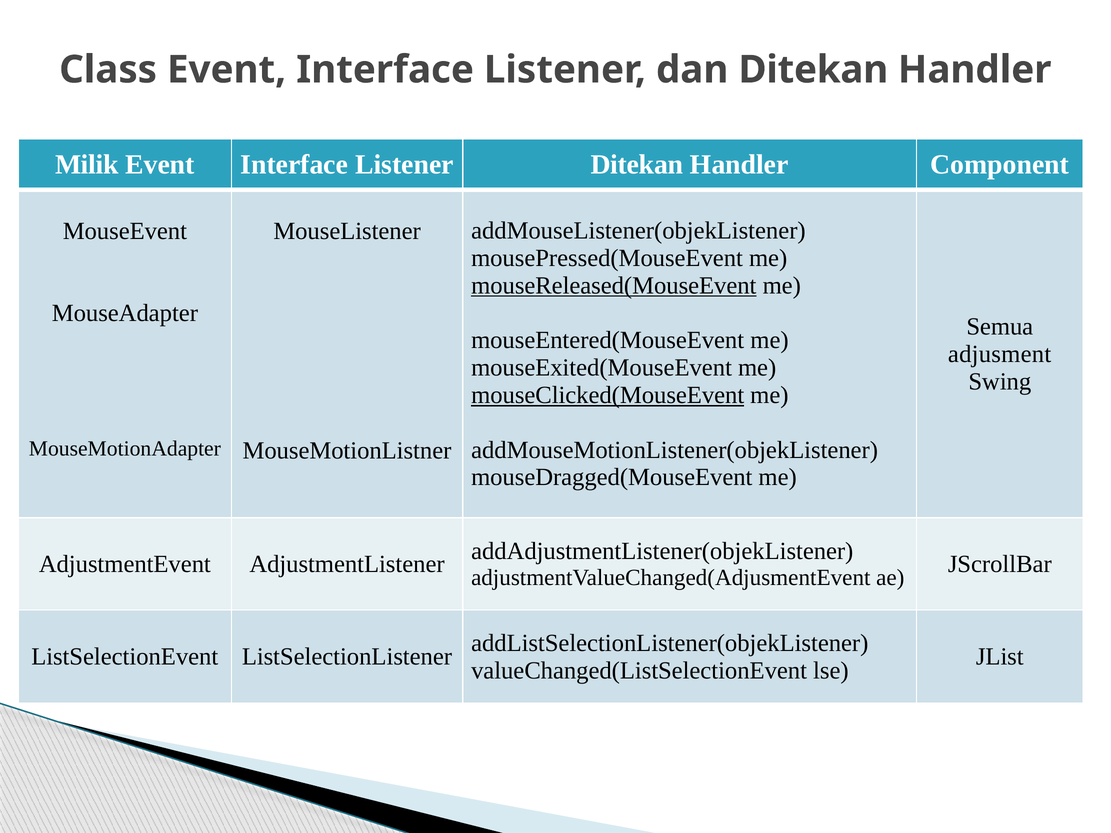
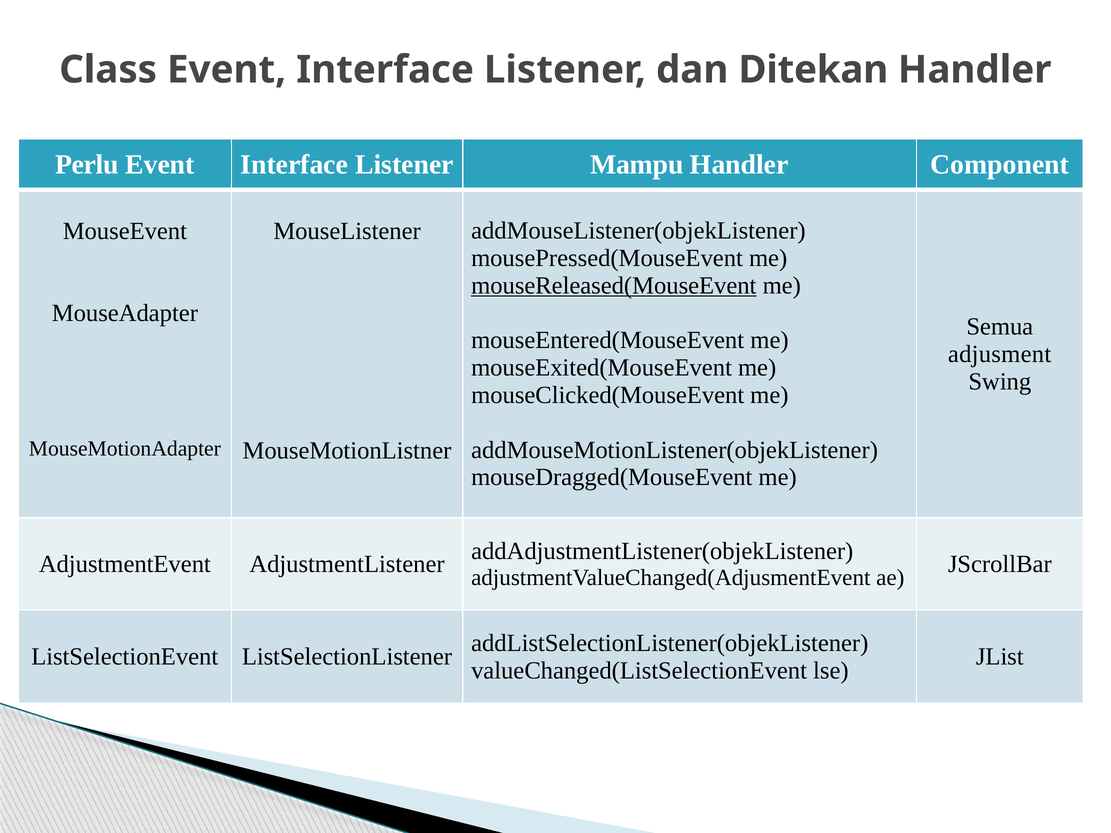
Milik: Milik -> Perlu (87, 165)
Listener Ditekan: Ditekan -> Mampu (637, 165)
mouseClicked(MouseEvent underline: present -> none (608, 395)
